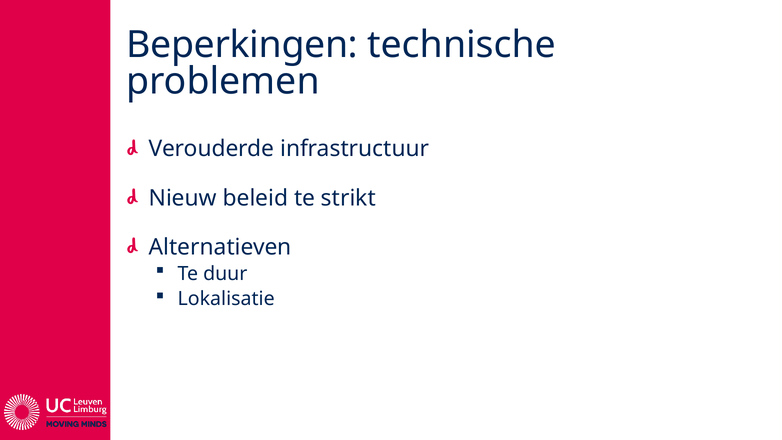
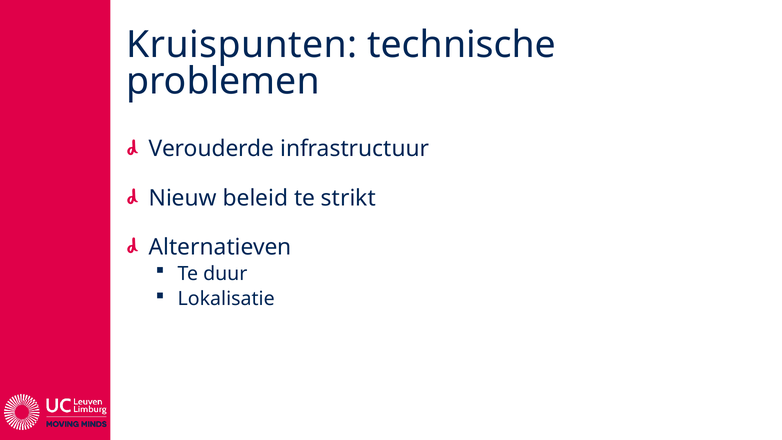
Beperkingen: Beperkingen -> Kruispunten (242, 45)
